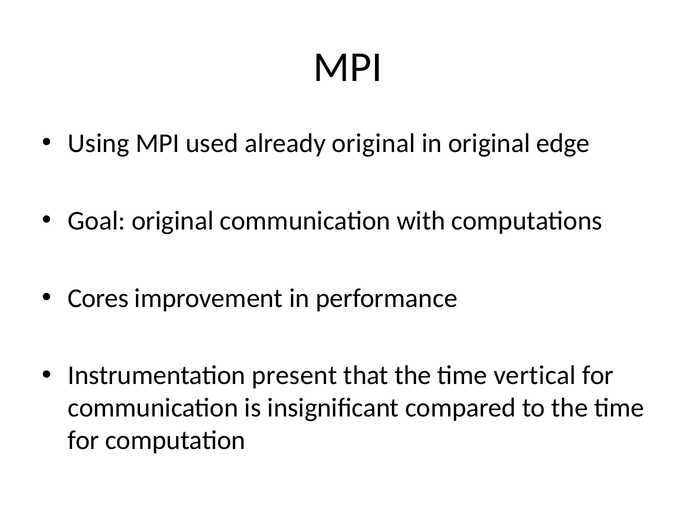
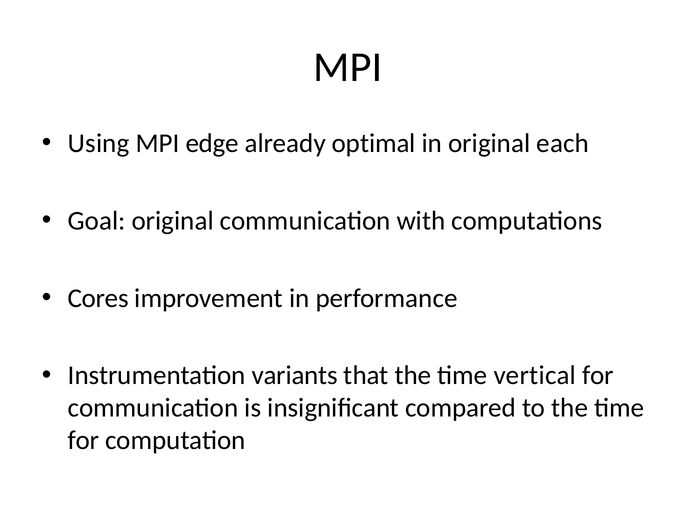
used: used -> edge (212, 143)
already original: original -> optimal (374, 143)
edge: edge -> each (563, 143)
present: present -> variants (295, 376)
